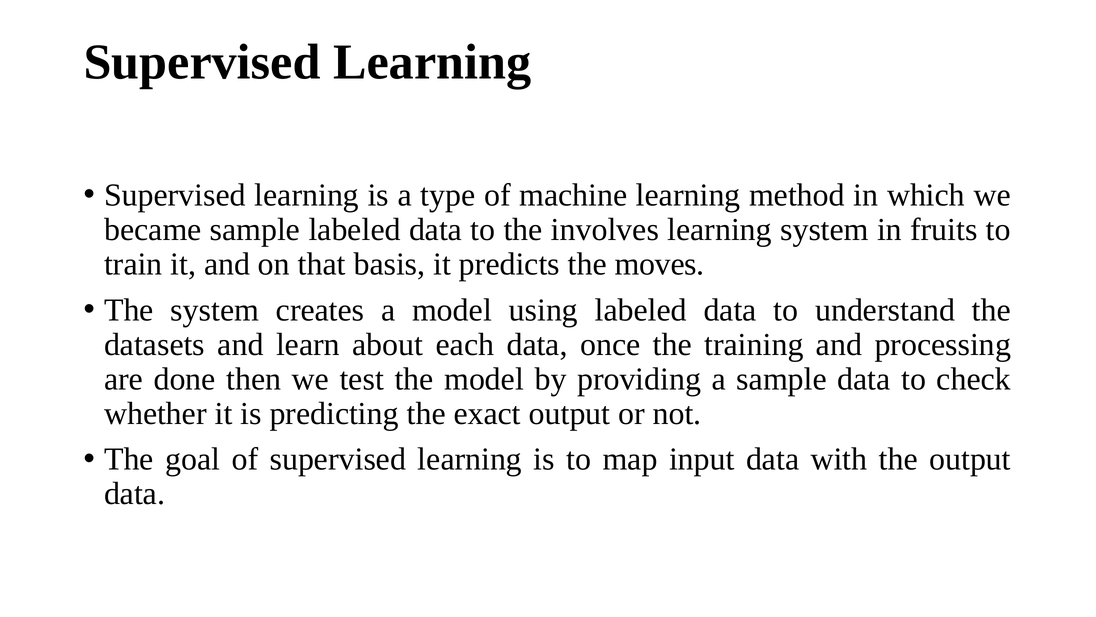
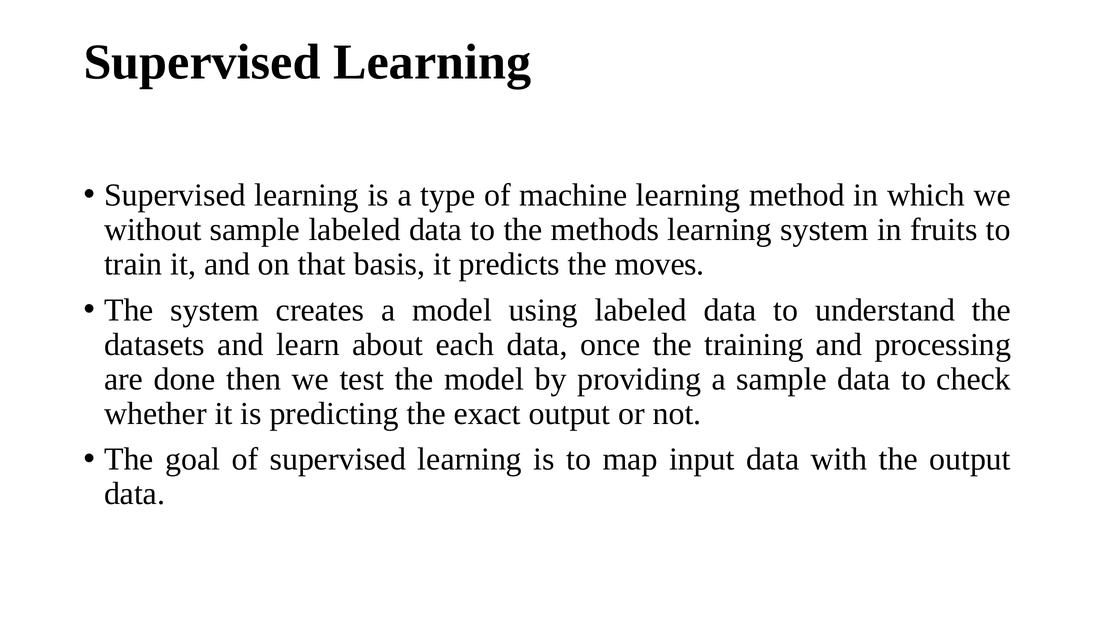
became: became -> without (153, 229)
involves: involves -> methods (605, 229)
